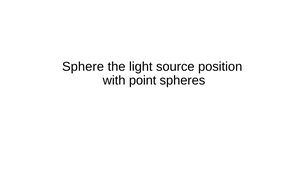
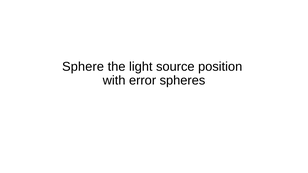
point: point -> error (143, 80)
